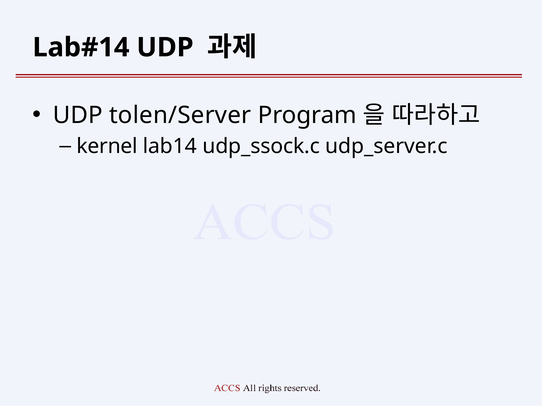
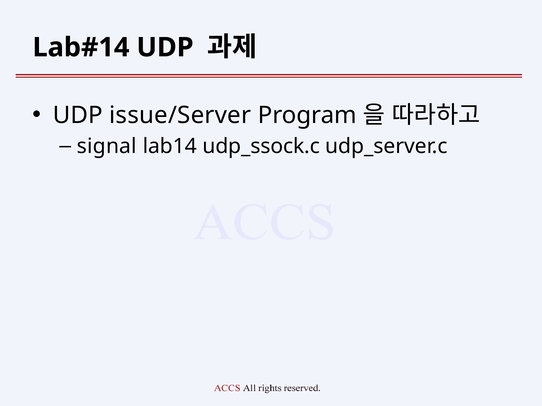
tolen/Server: tolen/Server -> issue/Server (180, 115)
kernel: kernel -> signal (107, 147)
